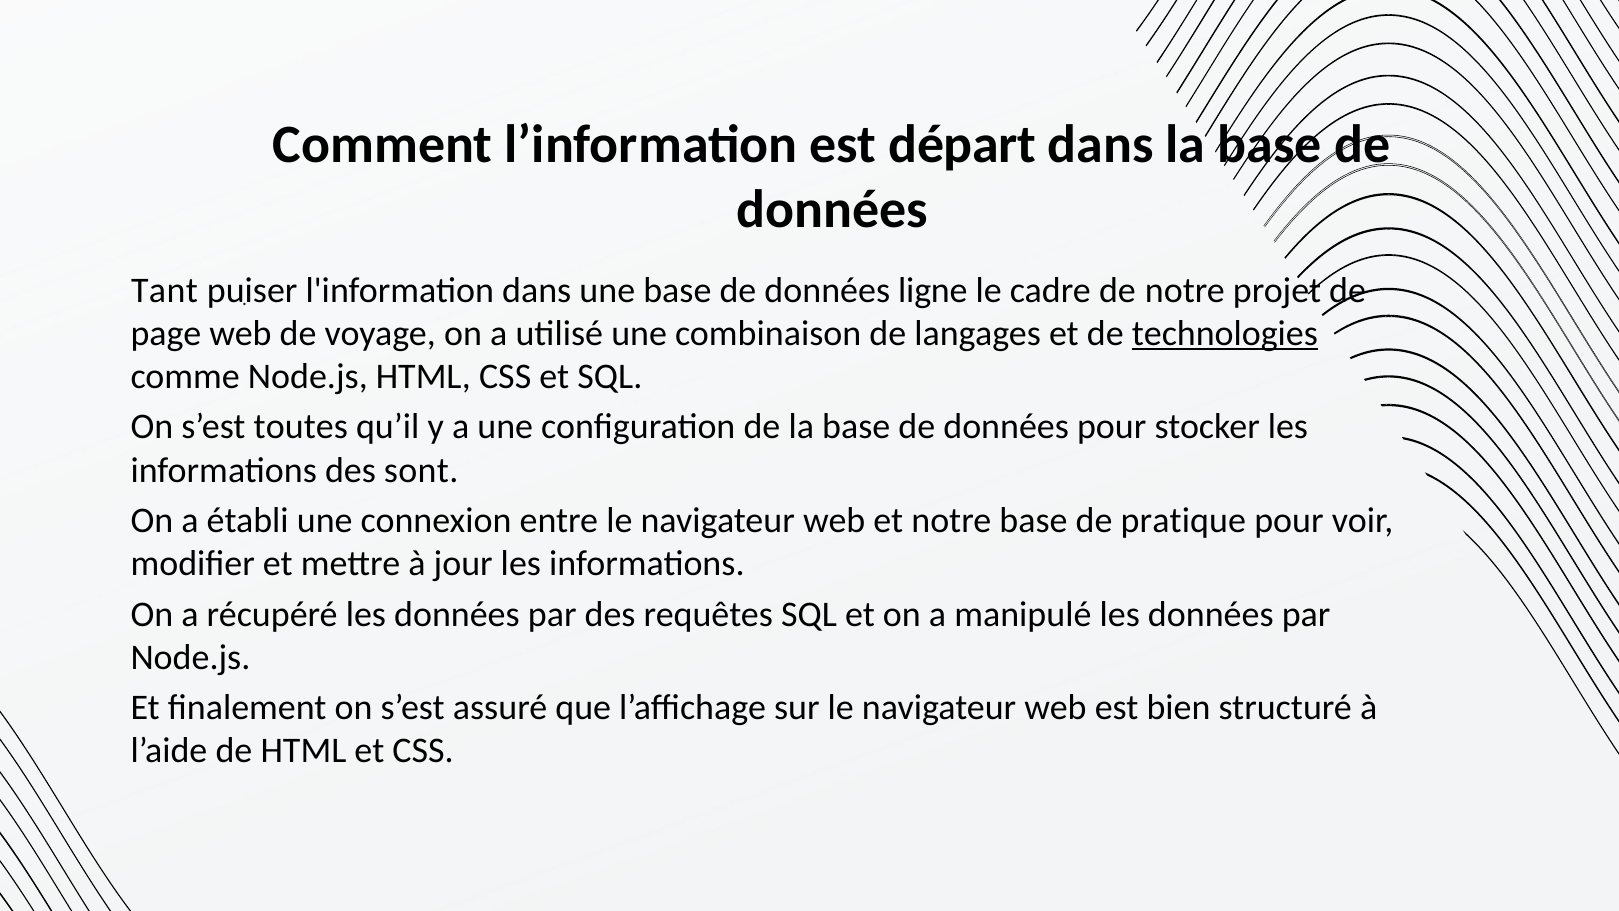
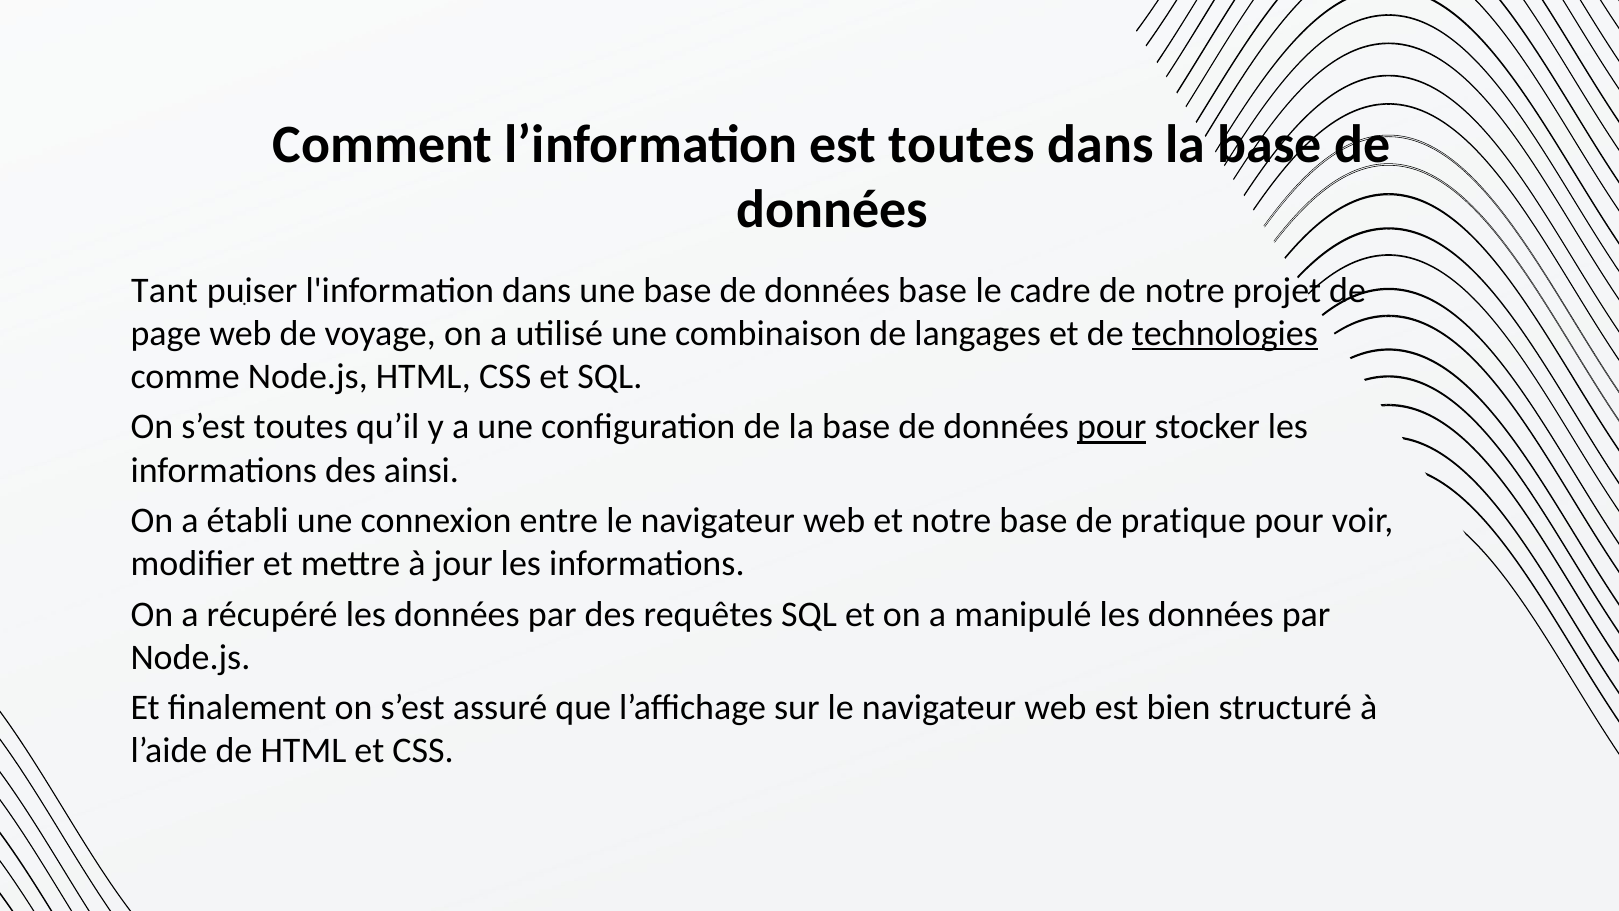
est départ: départ -> toutes (962, 144)
données ligne: ligne -> base (933, 290)
pour underline: none -> present (1112, 427)
sont: sont -> ainsi (421, 470)
